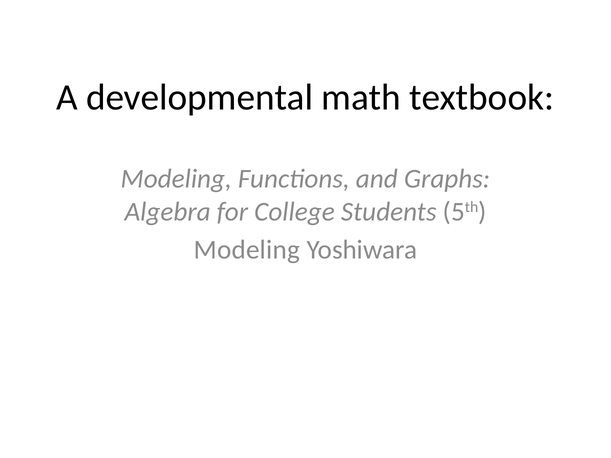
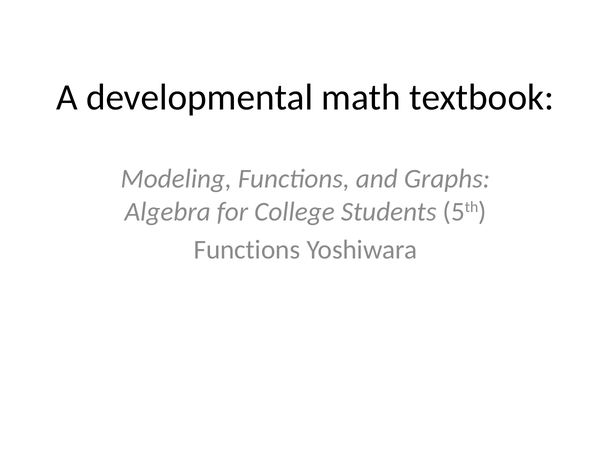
Modeling: Modeling -> Functions (247, 250)
